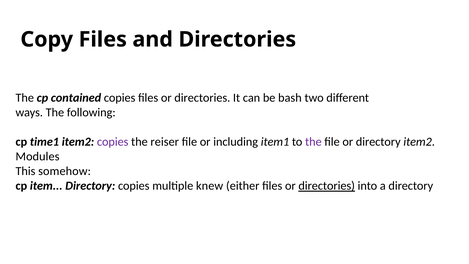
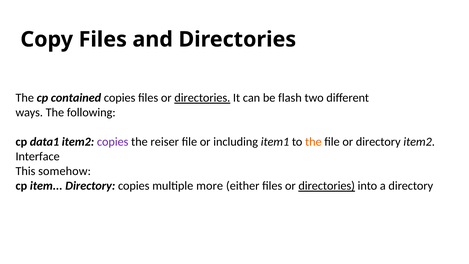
directories underline: none -> present (202, 98)
bash: bash -> flash (290, 98)
time1: time1 -> data1 (45, 142)
the colour: purple -> orange (313, 142)
Modules: Modules -> Interface (38, 156)
knew: knew -> more (210, 186)
